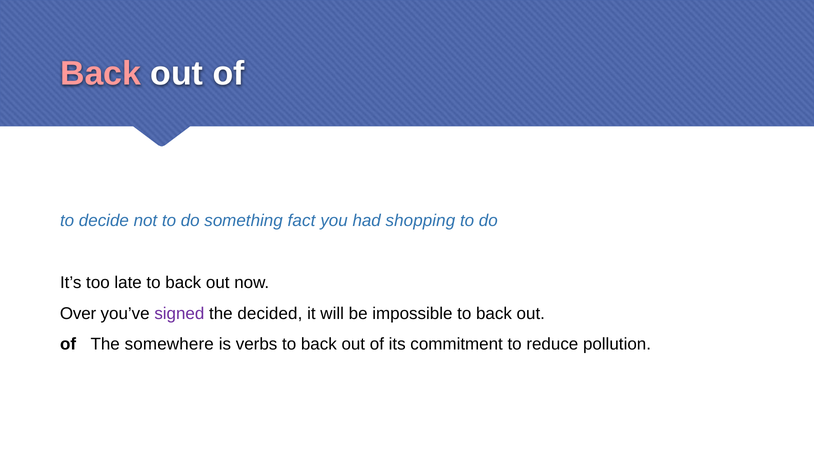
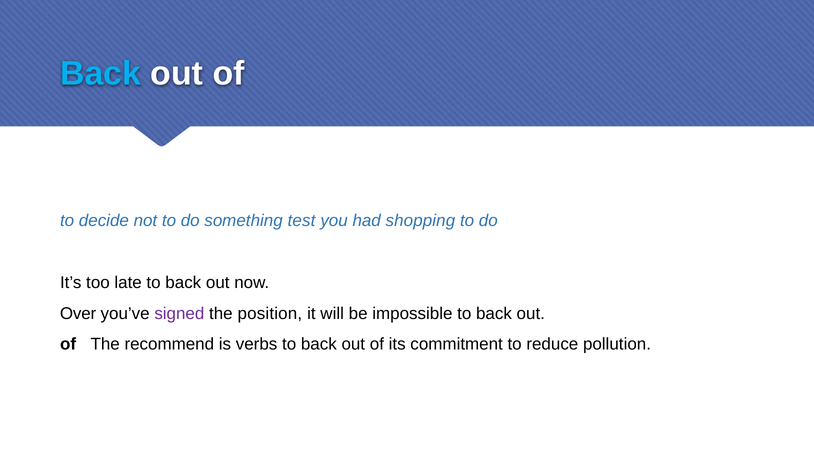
Back colour: pink -> light blue (101, 74)
fact: fact -> test (301, 221)
decided: decided -> position (270, 313)
somewhere: somewhere -> recommend (169, 344)
